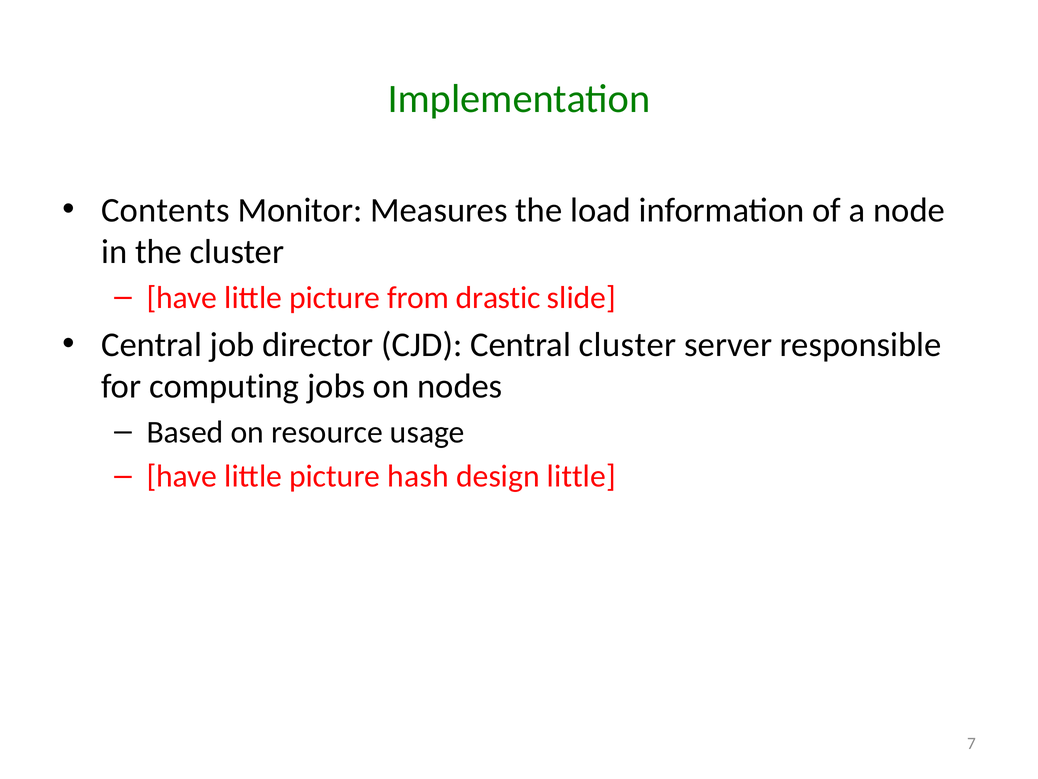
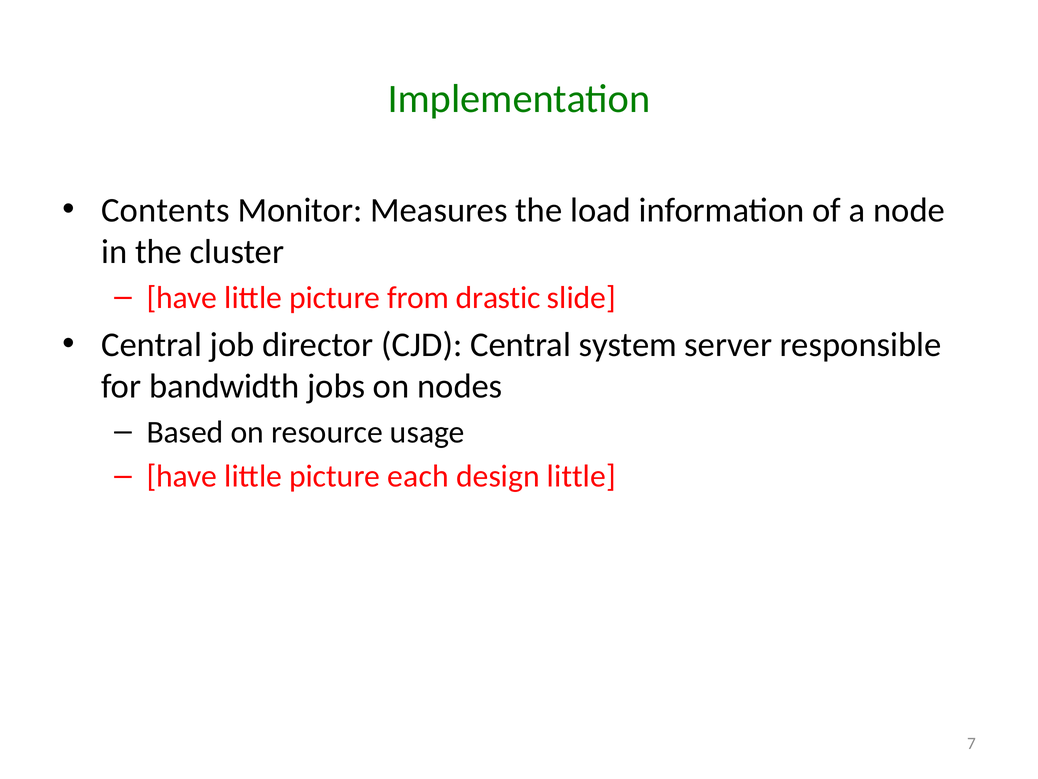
Central cluster: cluster -> system (628, 344)
computing: computing -> bandwidth (224, 386)
hash: hash -> each (418, 476)
